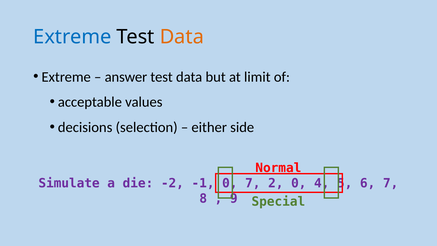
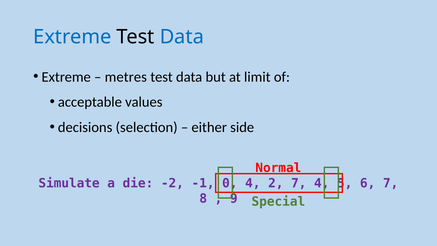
Data colour: orange -> blue (182, 37)
answer: answer -> metres (126, 77)
0 7: 7 -> 4 (253, 183)
2 0: 0 -> 7 (299, 183)
